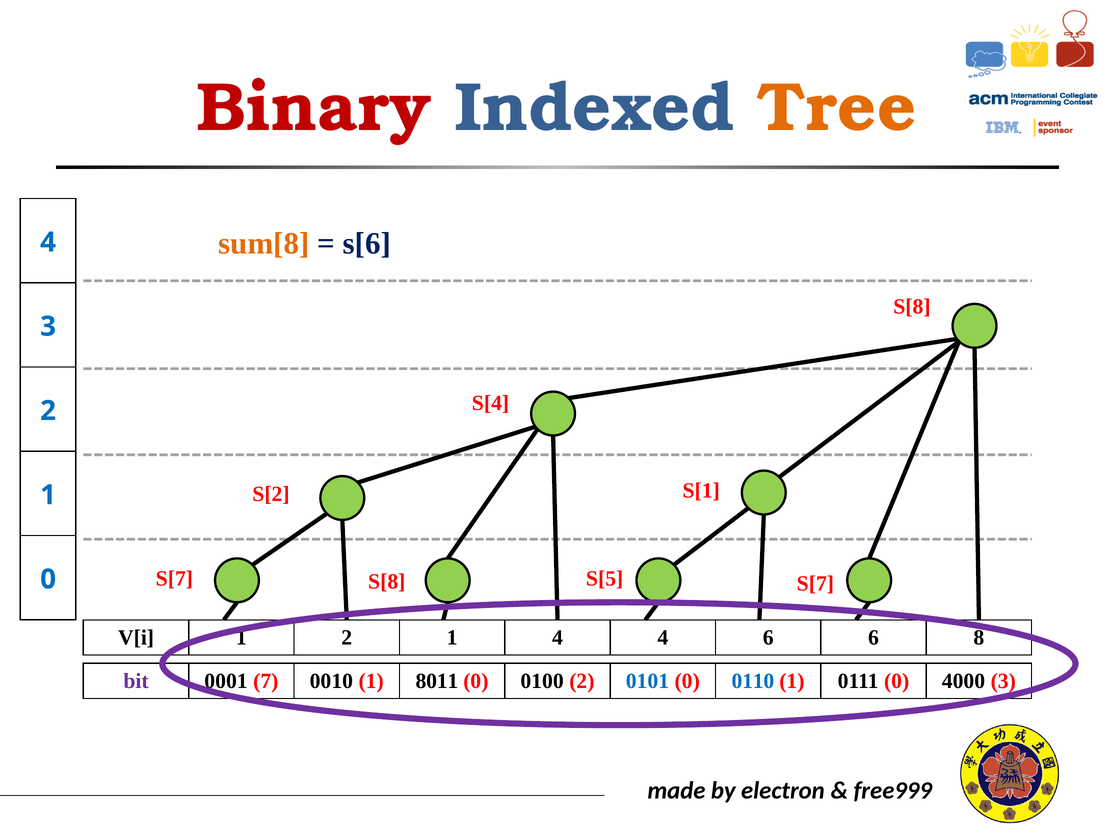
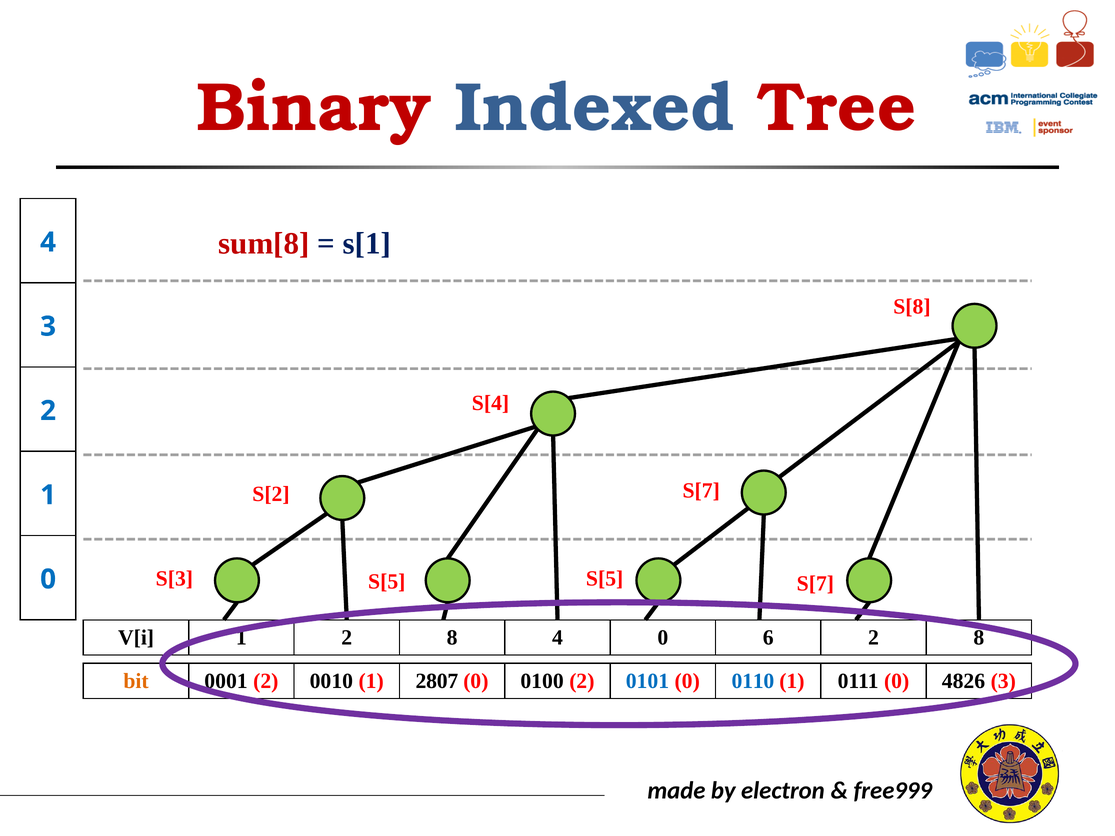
Tree colour: orange -> red (837, 108)
sum[8 colour: orange -> red (264, 243)
s[6: s[6 -> s[1 (367, 243)
S[1: S[1 -> S[7 (701, 491)
S[8: S[8 -> S[5 (387, 582)
0 S[7: S[7 -> S[3 (174, 579)
1: 1 -> 8 (452, 638)
4 4: 4 -> 0 (663, 638)
6 6: 6 -> 2 (874, 638)
bit colour: purple -> orange (136, 681)
7: 7 -> 2 (266, 681)
8011: 8011 -> 2807 (437, 681)
4000: 4000 -> 4826 (964, 681)
